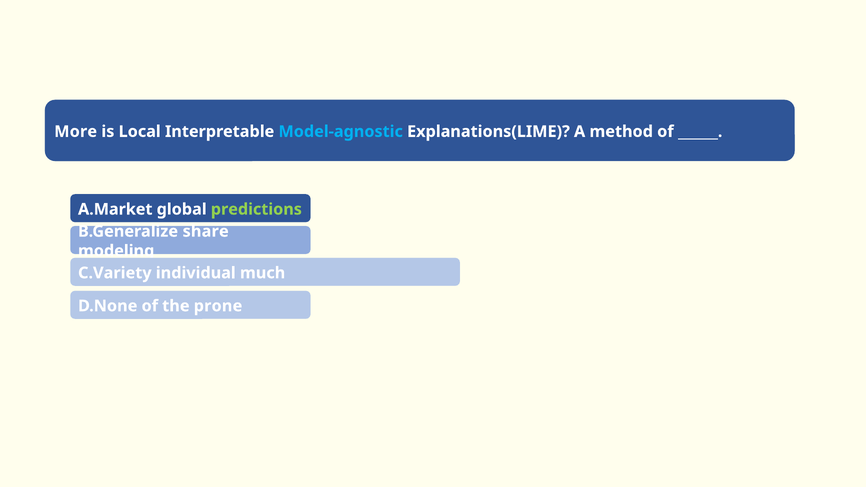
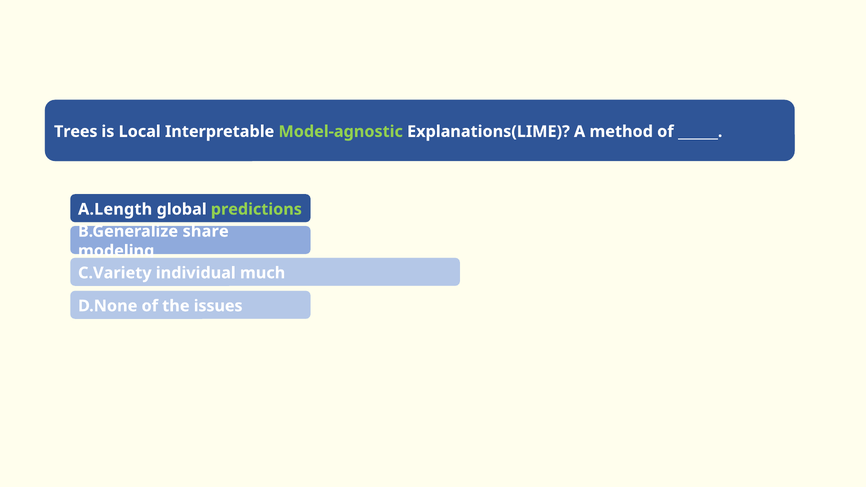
More: More -> Trees (76, 132)
Model-agnostic colour: light blue -> light green (341, 132)
A.Market: A.Market -> A.Length (115, 209)
prone: prone -> issues (218, 306)
